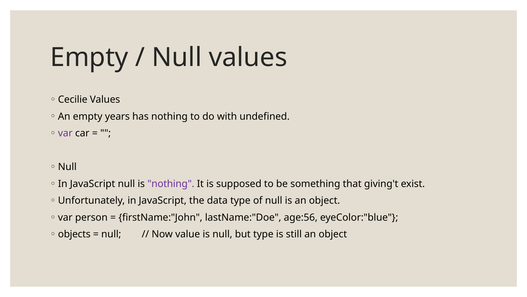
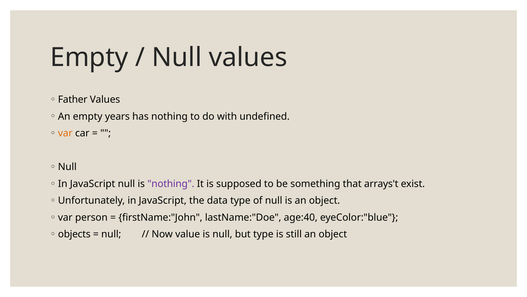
Cecilie: Cecilie -> Father (73, 100)
var colour: purple -> orange (65, 133)
giving't: giving't -> arrays't (381, 184)
age:56: age:56 -> age:40 (301, 217)
